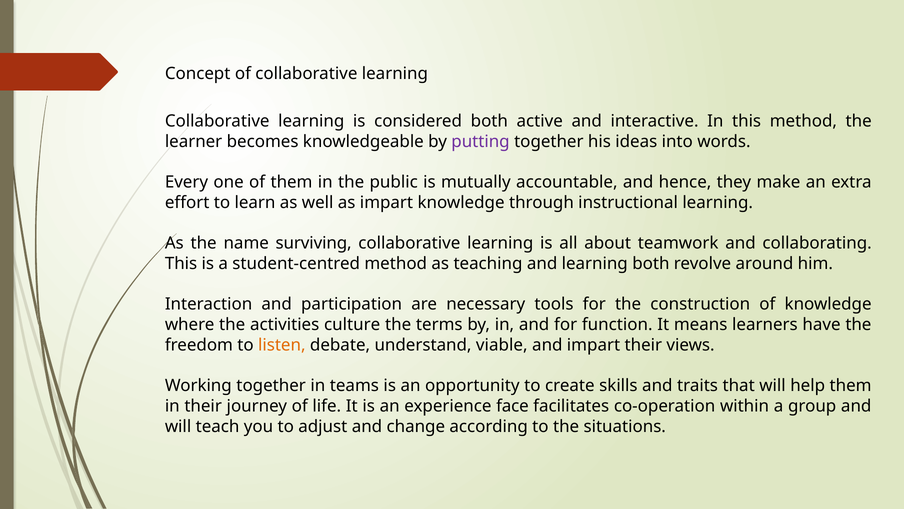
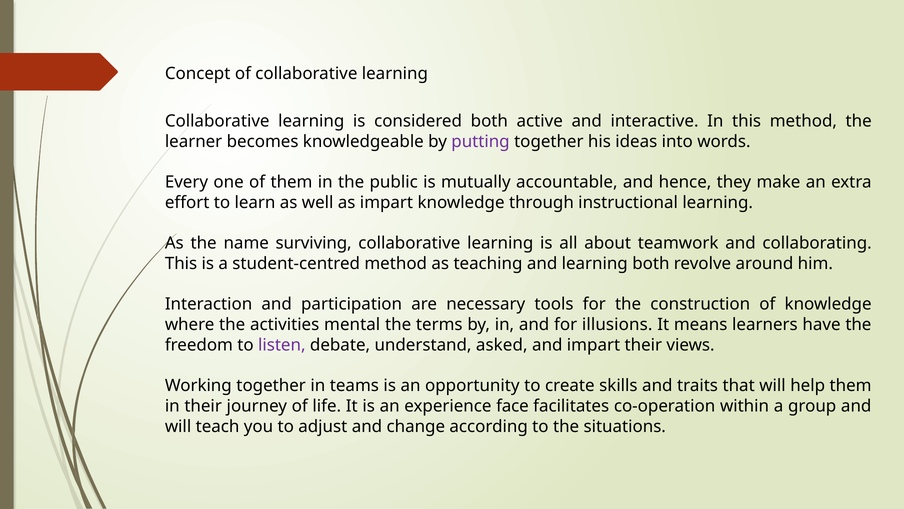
culture: culture -> mental (352, 324)
function: function -> illusions (617, 324)
listen colour: orange -> purple (282, 345)
viable: viable -> asked (502, 345)
